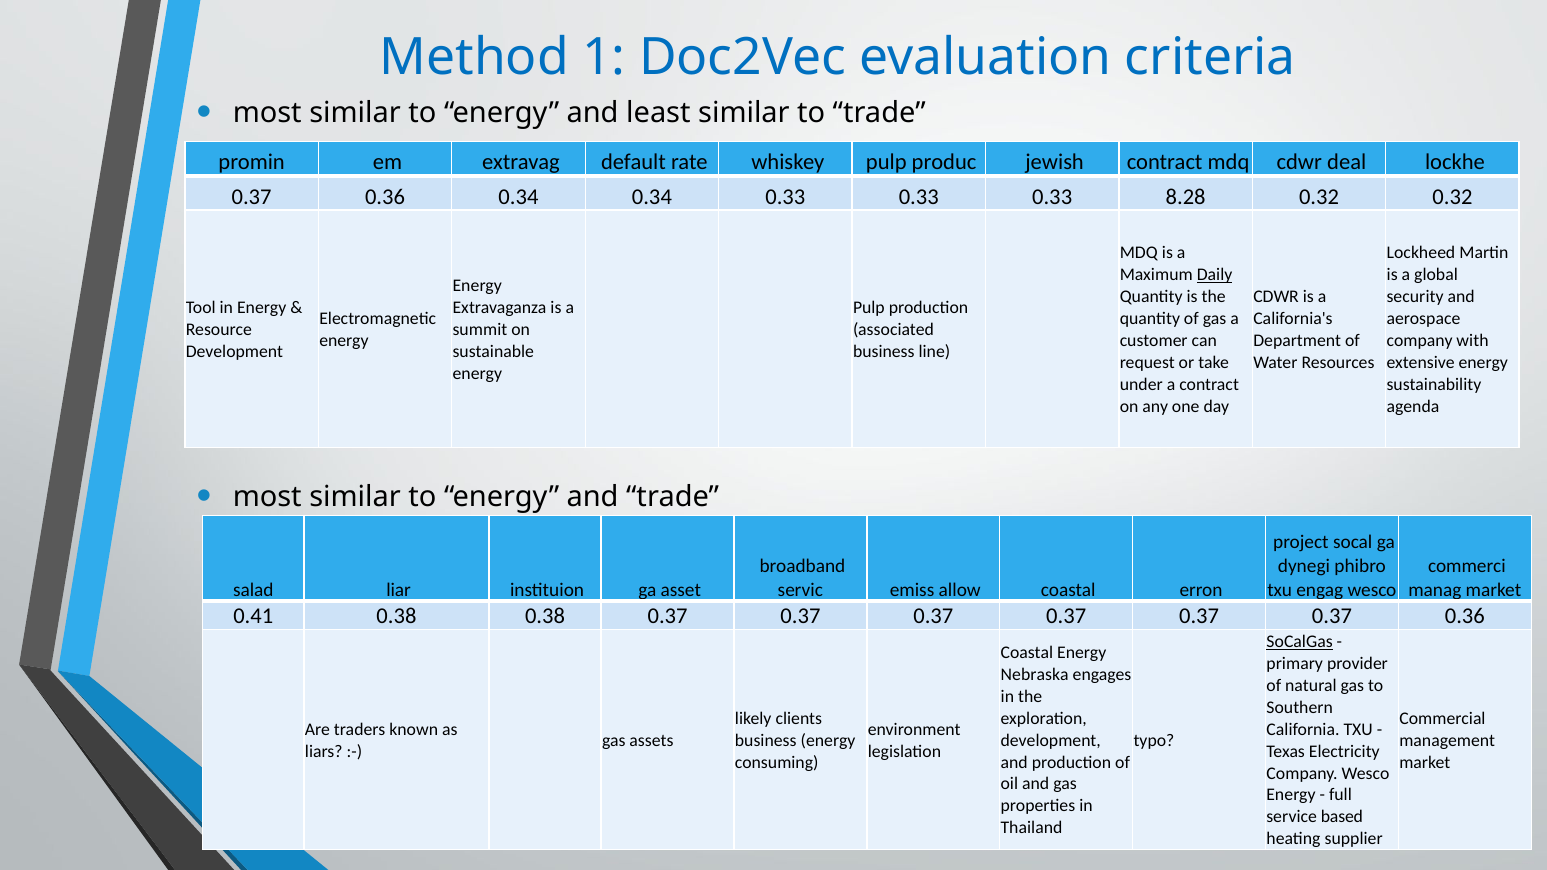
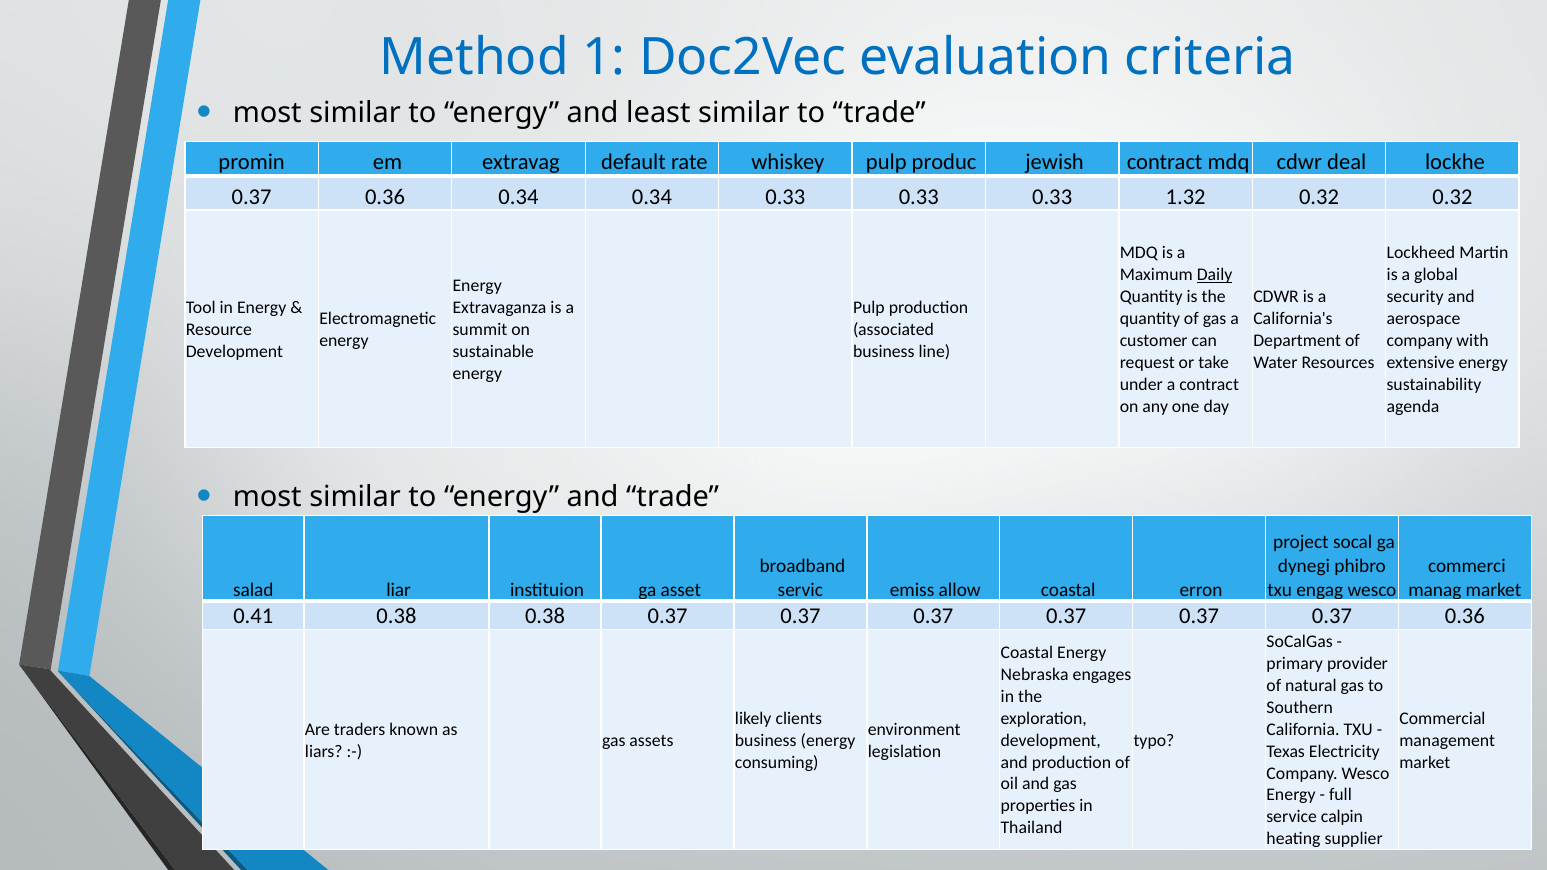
8.28: 8.28 -> 1.32 (1186, 197)
SoCalGas underline: present -> none (1300, 642)
based: based -> calpin (1342, 817)
